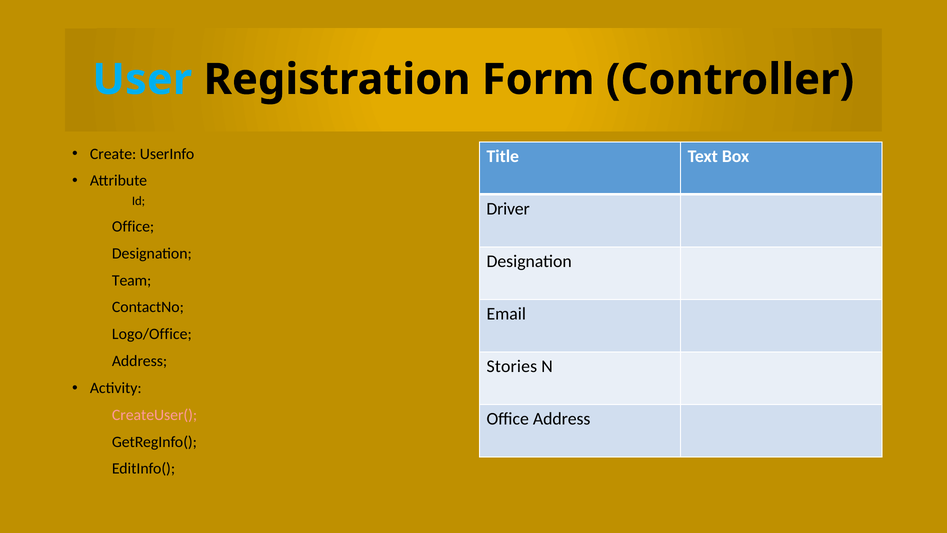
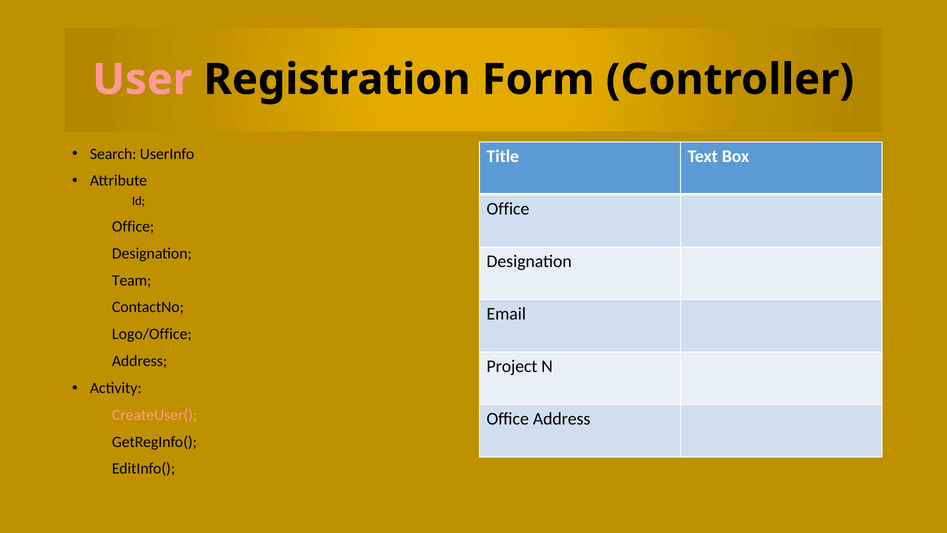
User colour: light blue -> pink (142, 80)
Create: Create -> Search (113, 154)
Driver: Driver -> Office (508, 209)
Stories: Stories -> Project (512, 366)
